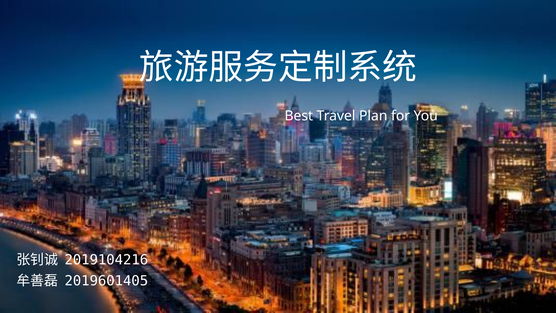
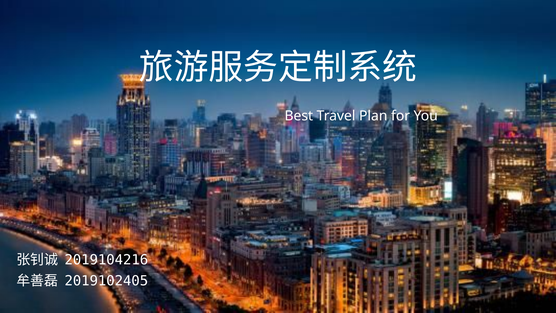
2019601405: 2019601405 -> 2019102405 (106, 281)
